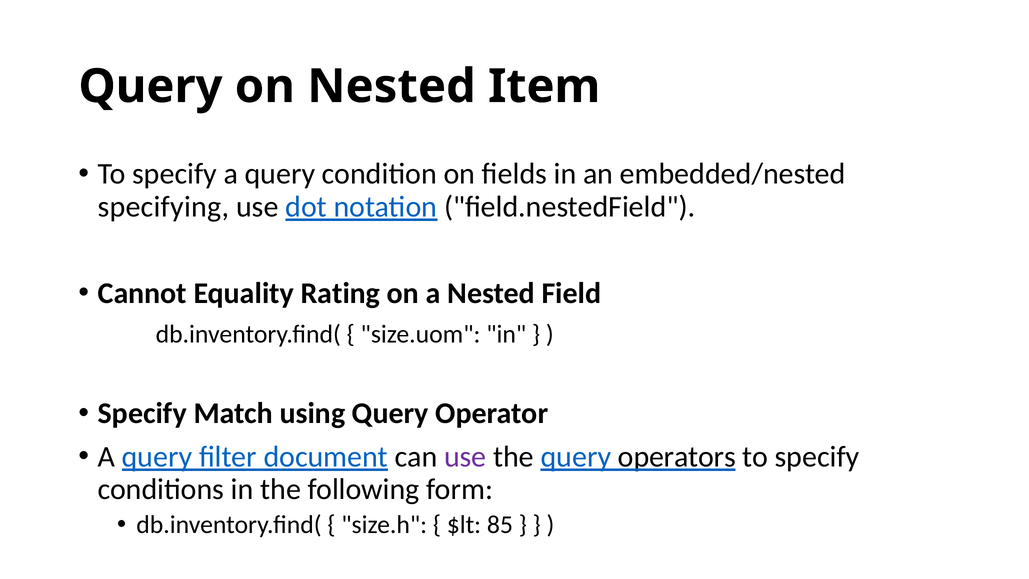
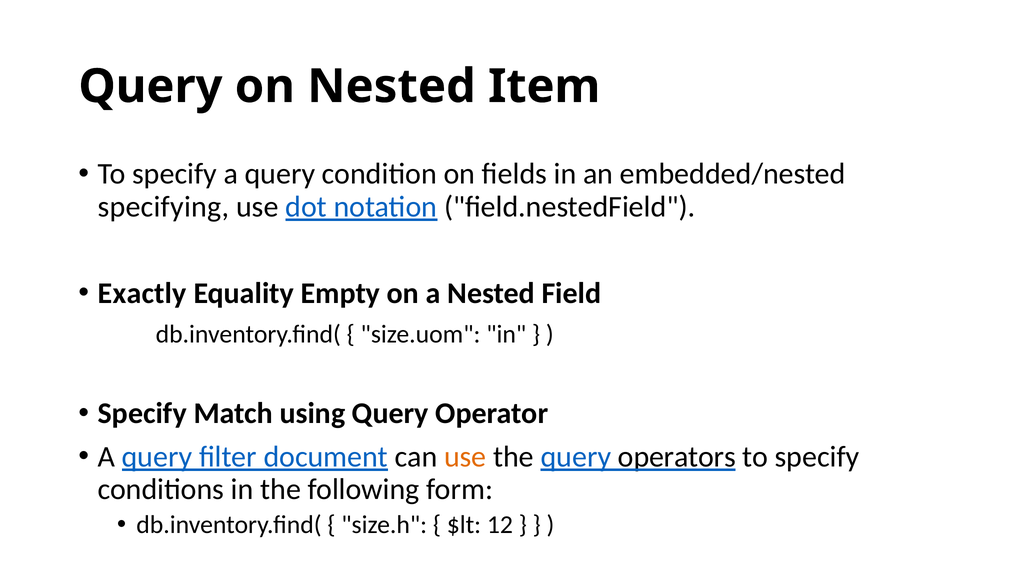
Cannot: Cannot -> Exactly (142, 293)
Rating: Rating -> Empty (340, 293)
use colour: purple -> orange (465, 457)
85: 85 -> 12 (500, 525)
